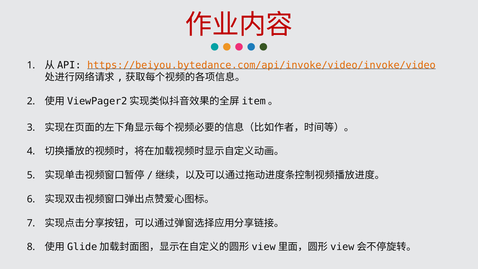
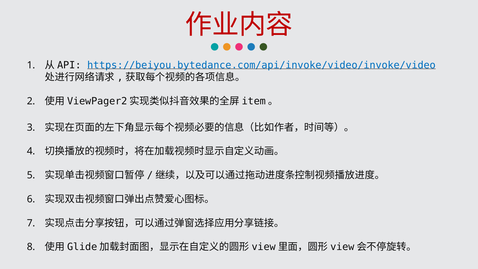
https://beiyou.bytedance.com/api/invoke/video/invoke/video colour: orange -> blue (261, 65)
